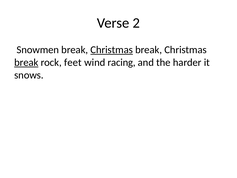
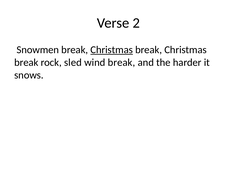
break underline: present -> none (26, 62)
feet: feet -> sled (73, 62)
wind racing: racing -> break (121, 62)
